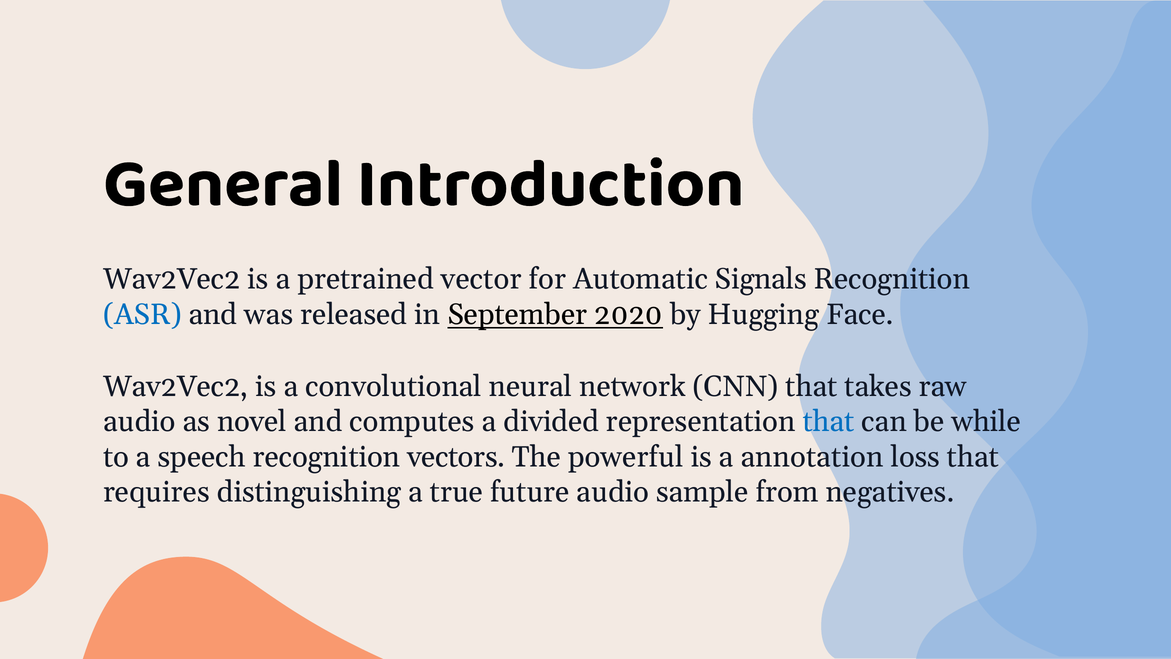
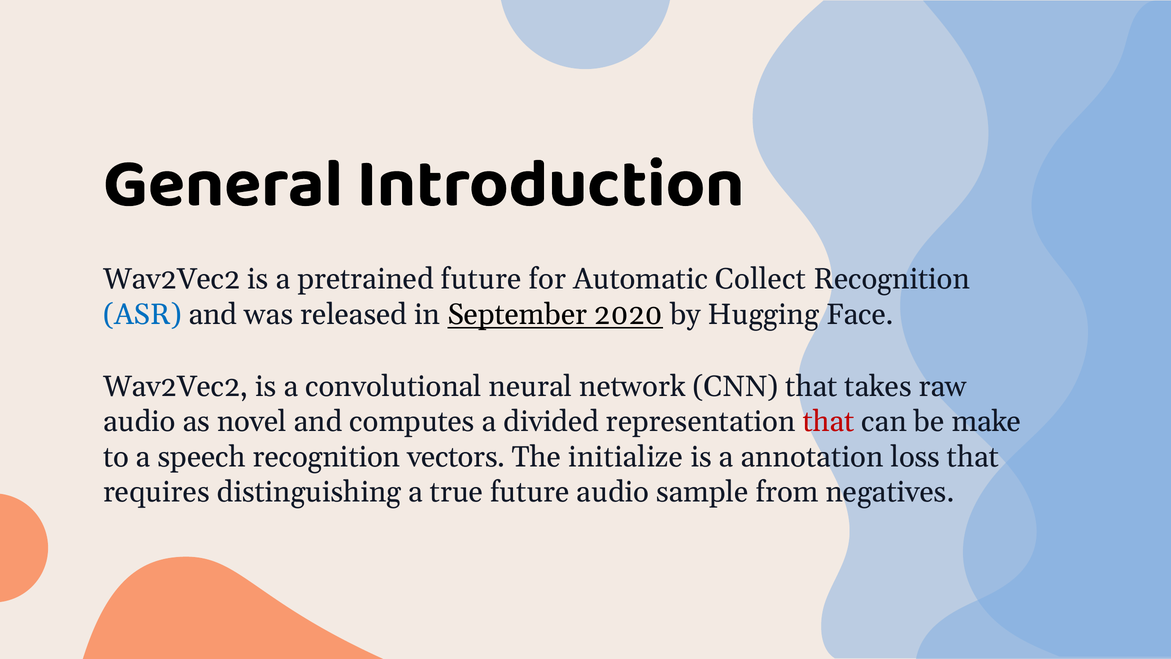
pretrained vector: vector -> future (481, 279)
Signals: Signals -> Collect (761, 279)
that colour: blue -> red (828, 422)
while: while -> make (986, 422)
powerful: powerful -> initialize (626, 457)
